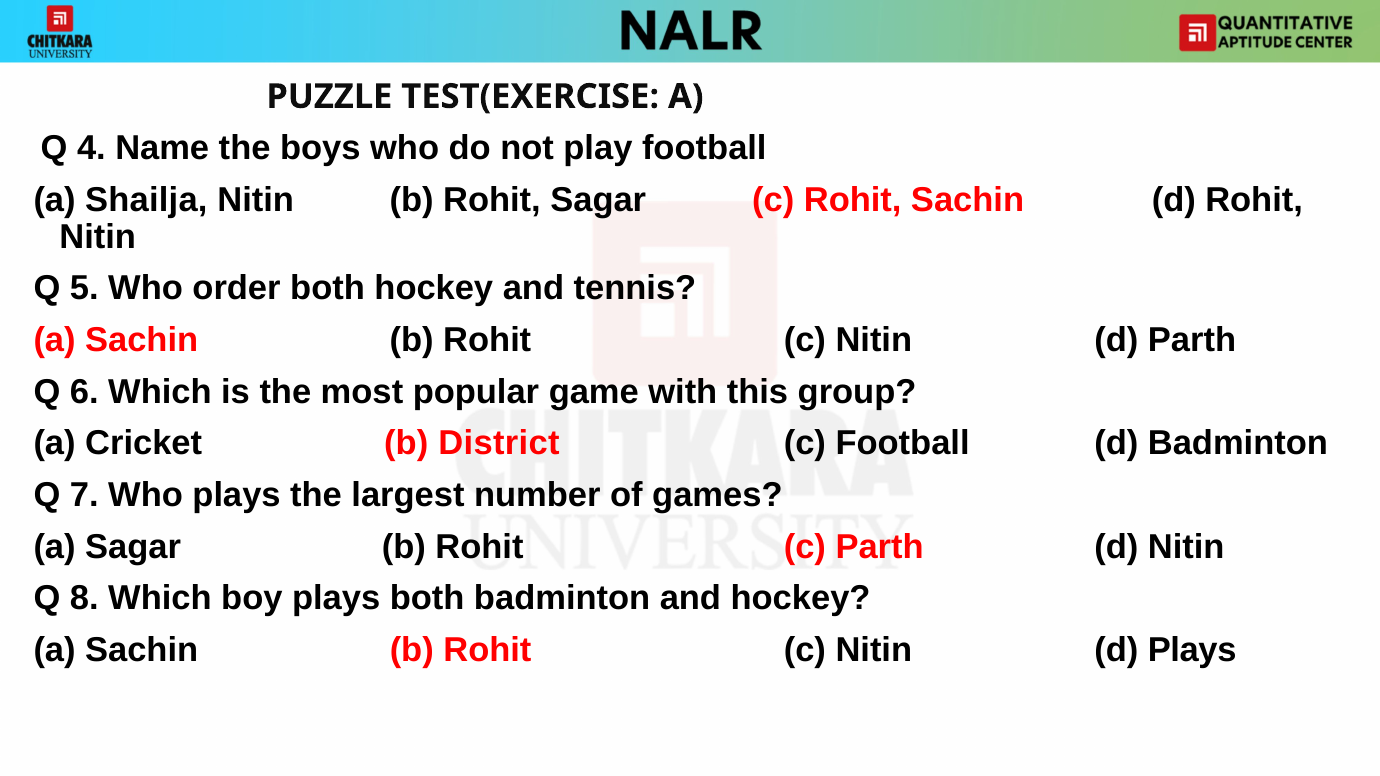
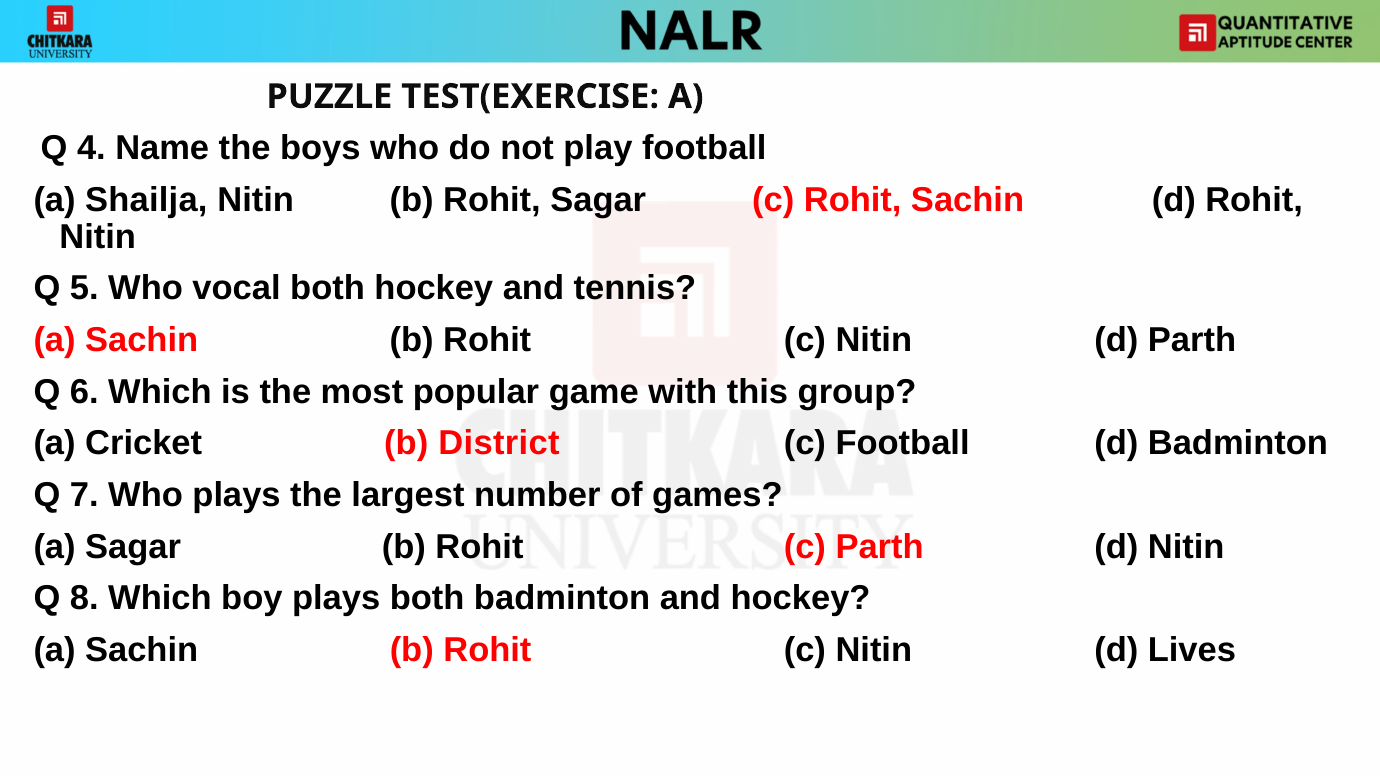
order: order -> vocal (237, 289)
d Plays: Plays -> Lives (1192, 650)
